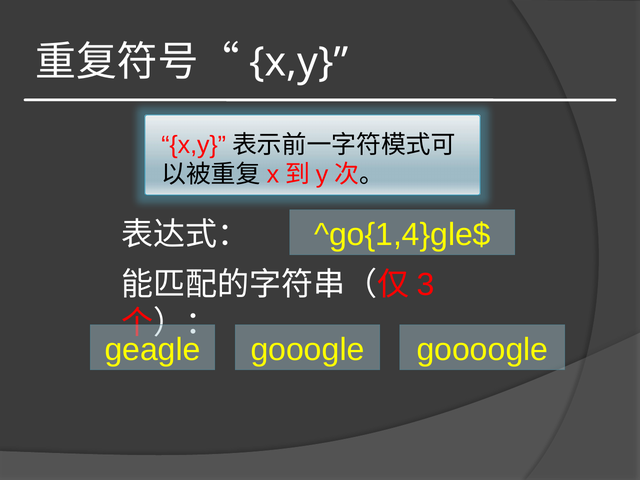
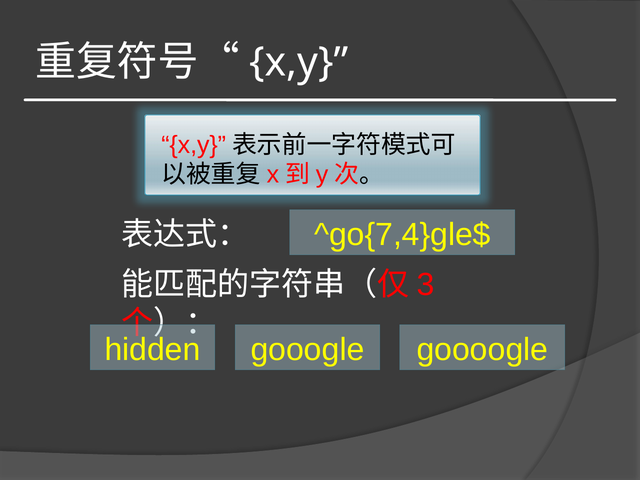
^go{1,4}gle$: ^go{1,4}gle$ -> ^go{7,4}gle$ (402, 235)
geagle: geagle -> hidden (153, 350)
